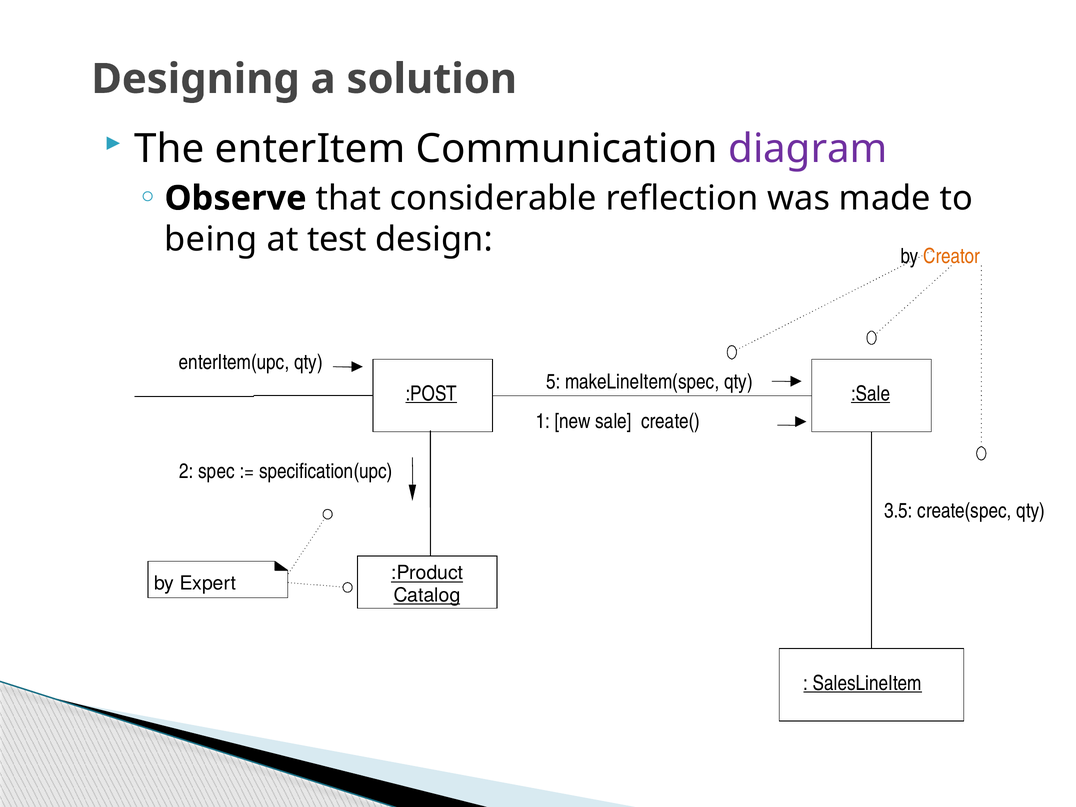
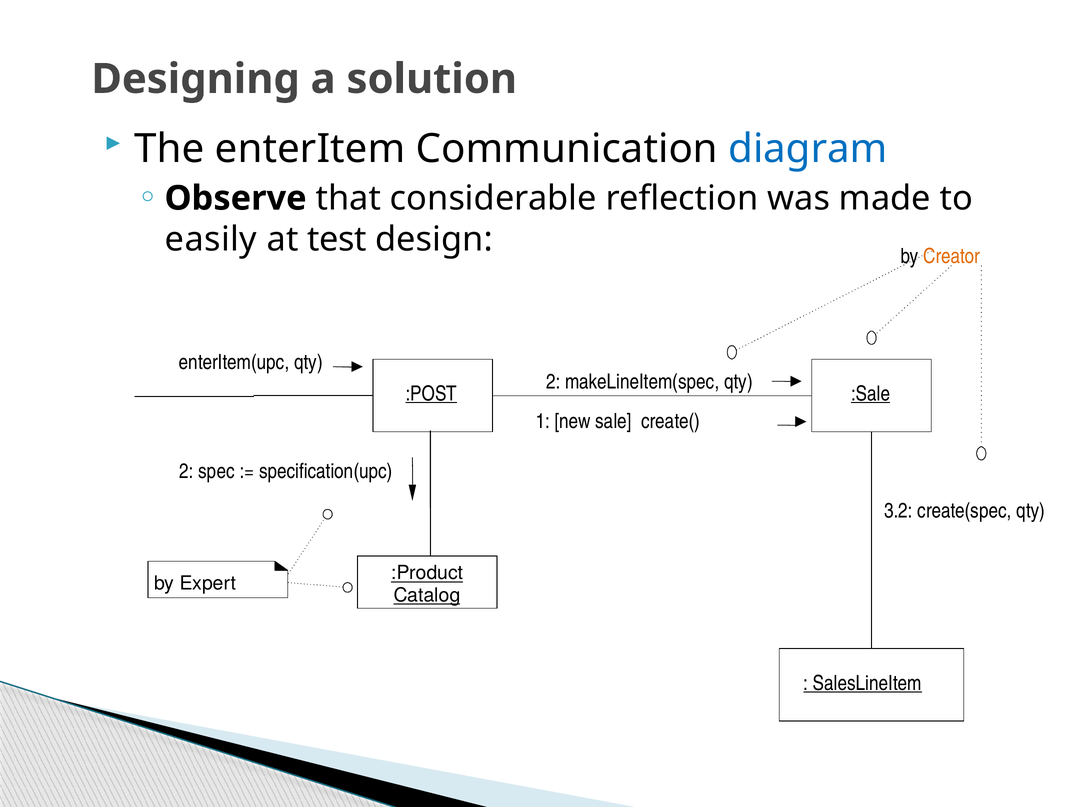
diagram colour: purple -> blue (808, 149)
being: being -> easily (211, 240)
5: 5 -> 2 (553, 382)
3.5: 3.5 -> 3.2 (898, 511)
